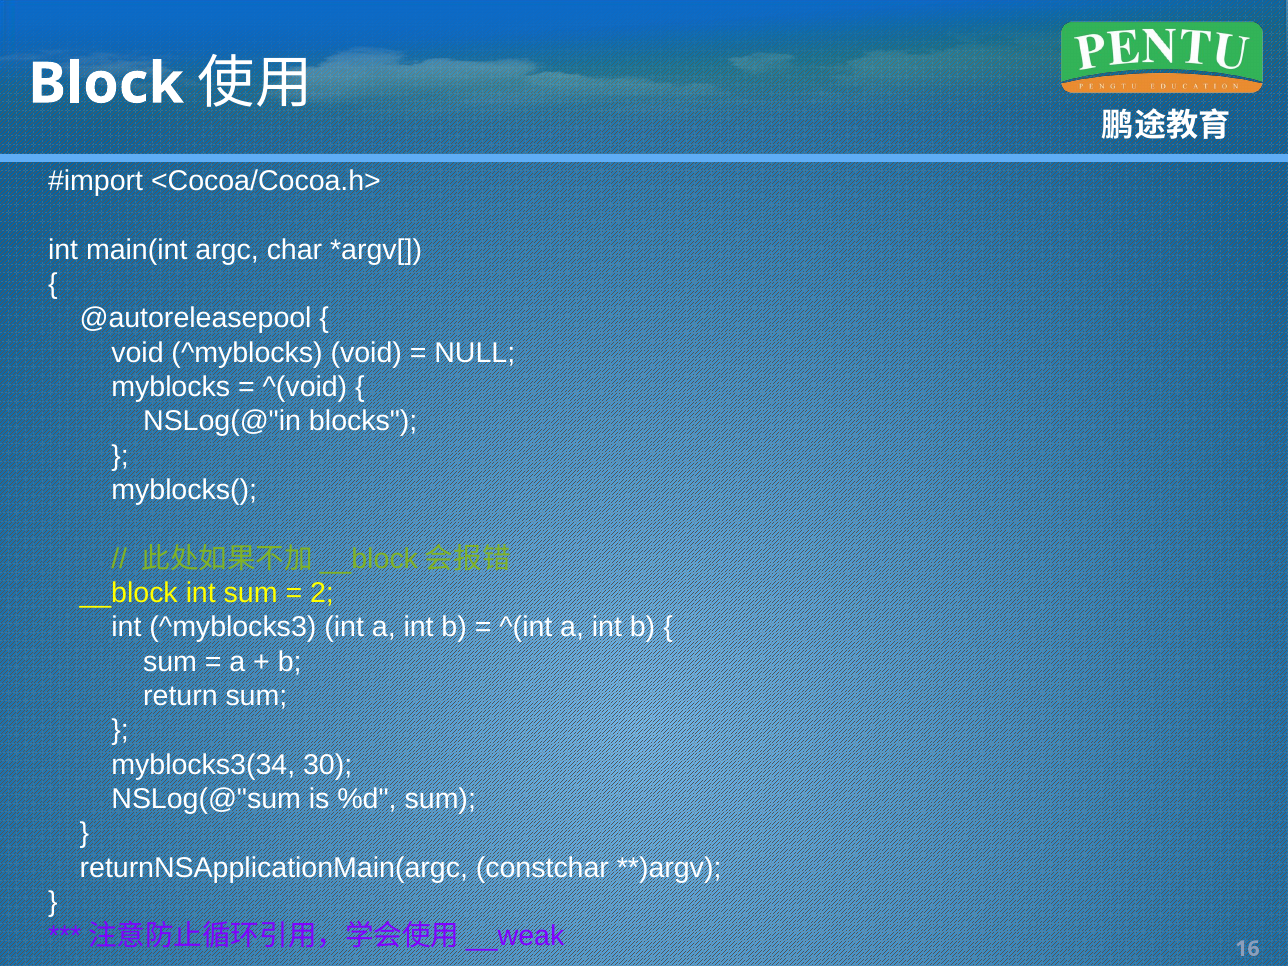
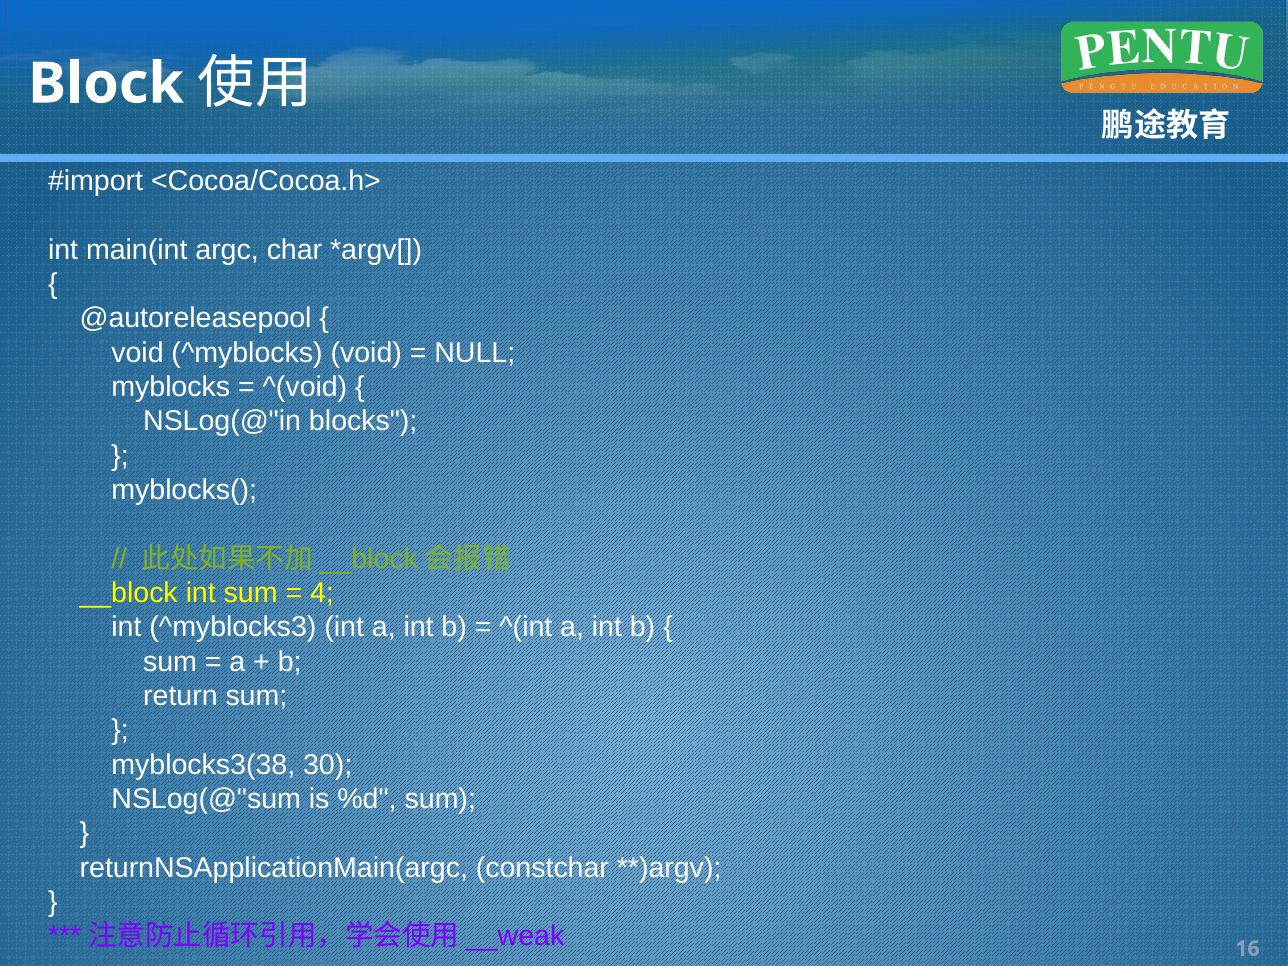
2: 2 -> 4 (322, 593)
myblocks3(34: myblocks3(34 -> myblocks3(38 (203, 765)
